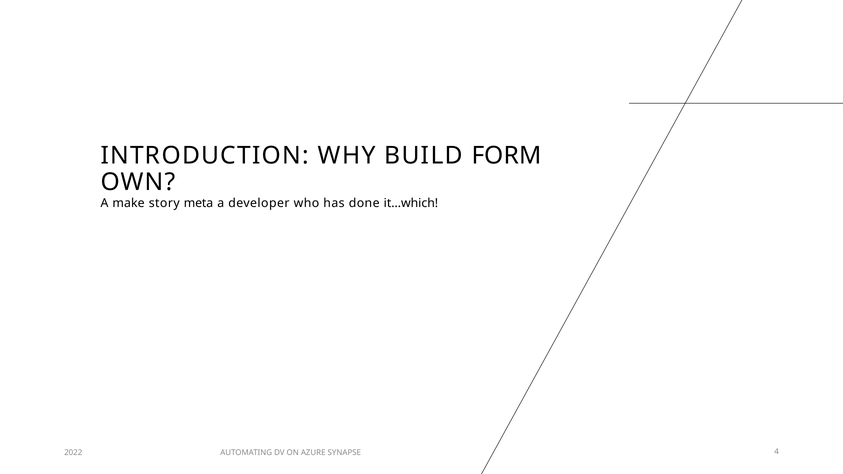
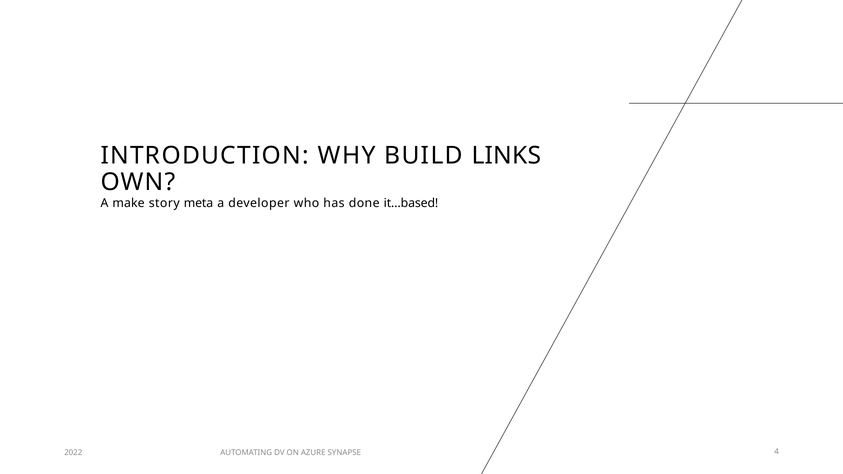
FORM: FORM -> LINKS (506, 156)
it…which: it…which -> it…based (411, 203)
